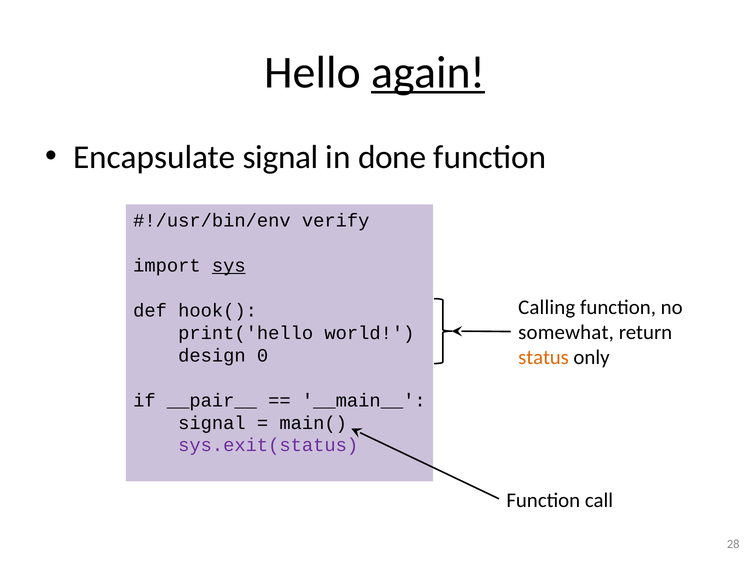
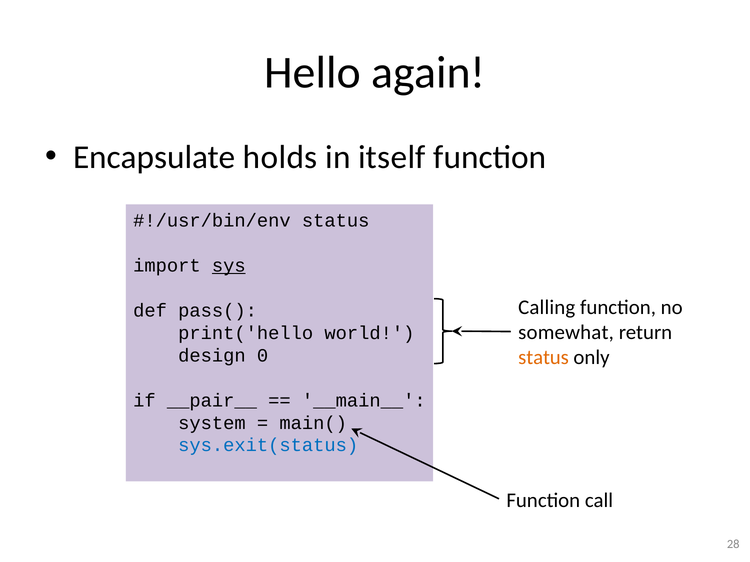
again underline: present -> none (428, 73)
Encapsulate signal: signal -> holds (280, 157)
done: done -> itself (392, 157)
verify: verify -> status (336, 221)
hook(: hook( -> pass( (218, 311)
signal: signal -> system (212, 423)
sys.exit(status colour: purple -> blue (268, 446)
